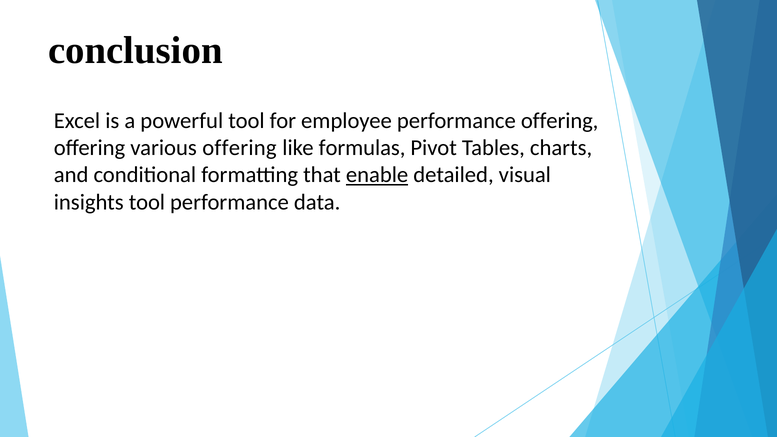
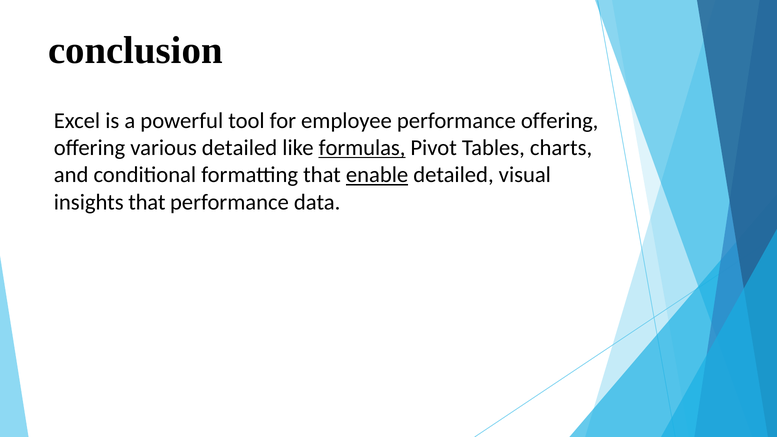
various offering: offering -> detailed (240, 148)
formulas underline: none -> present (362, 148)
insights tool: tool -> that (147, 202)
